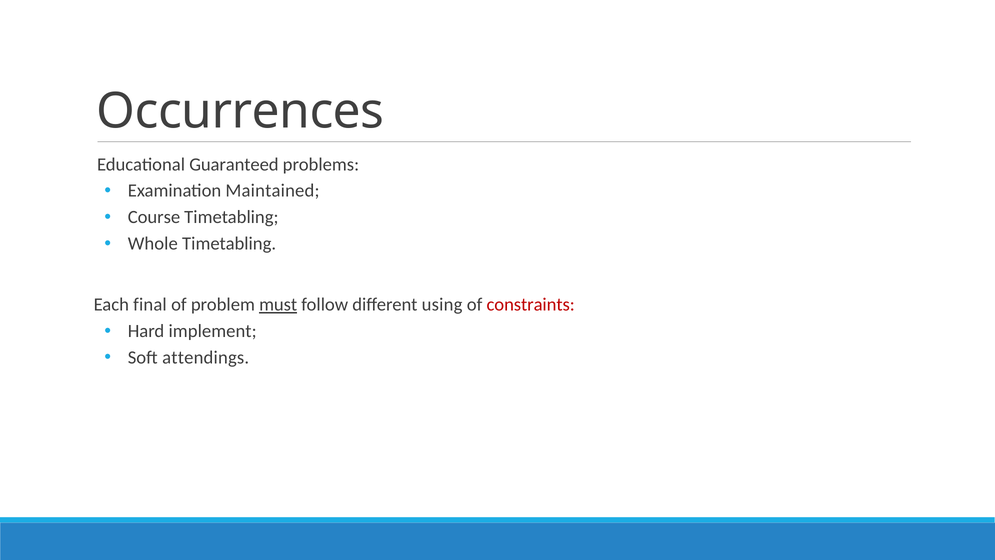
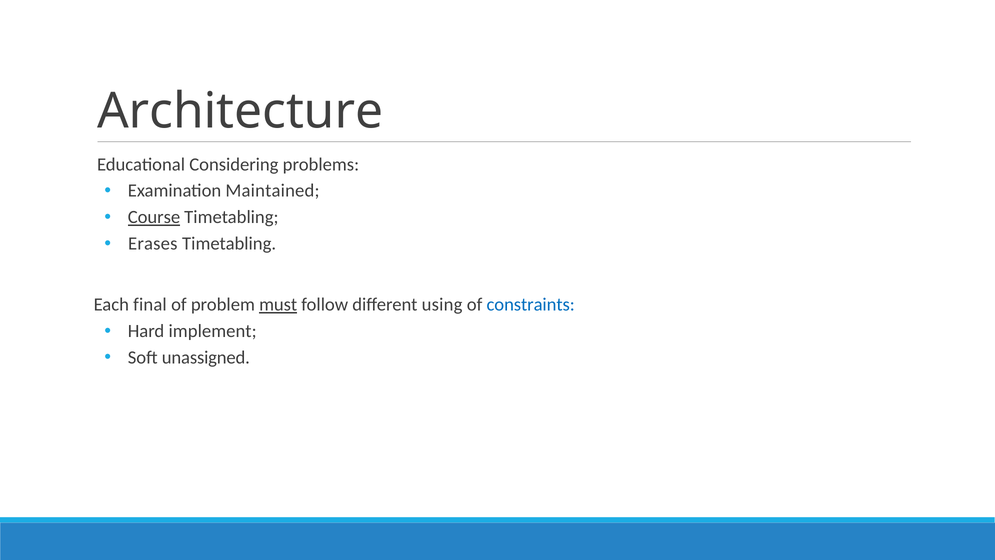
Occurrences: Occurrences -> Architecture (240, 111)
Guaranteed: Guaranteed -> Considering (234, 164)
Course underline: none -> present (154, 217)
Whole: Whole -> Erases (153, 243)
constraints colour: red -> blue (531, 305)
attendings: attendings -> unassigned (206, 357)
